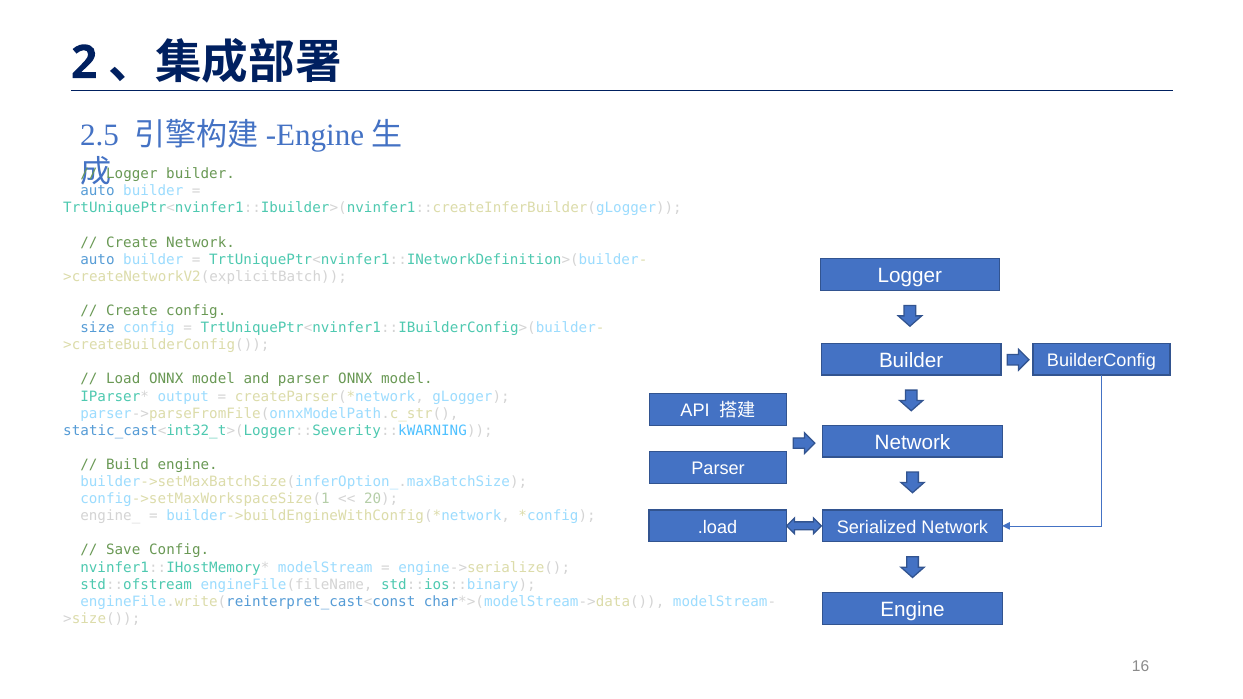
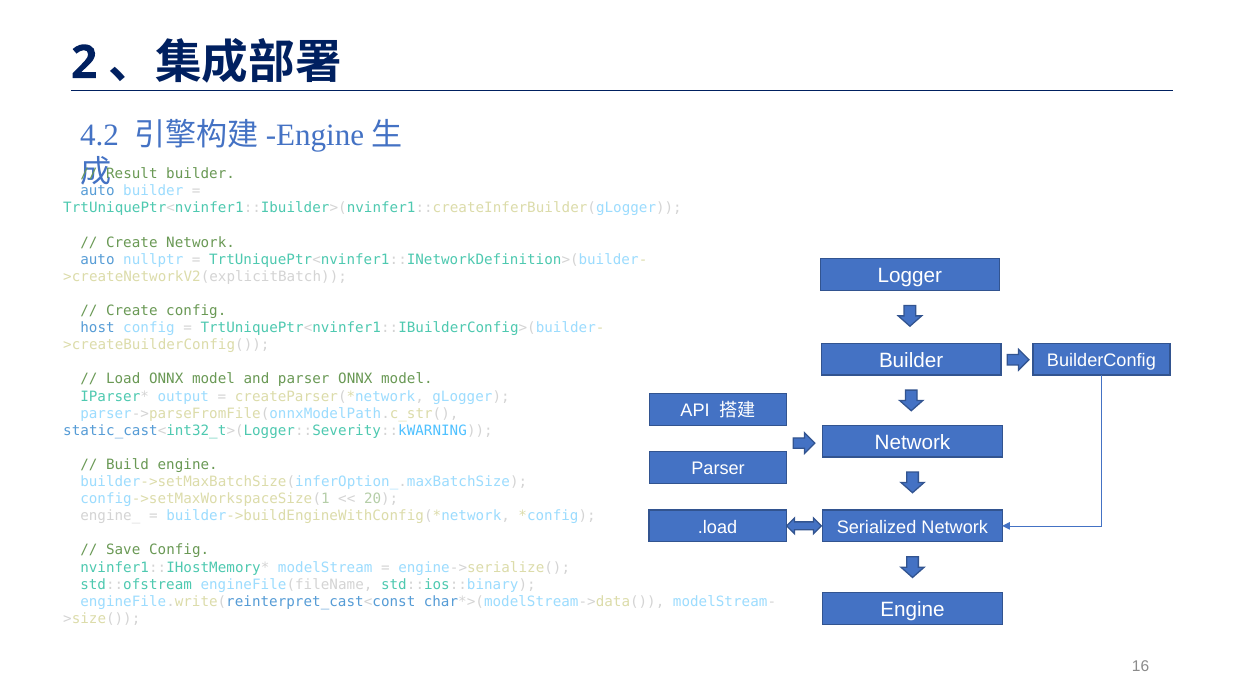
2.5: 2.5 -> 4.2 (99, 135)
Logger: Logger -> Result (132, 174)
builder: builder -> nullptr (153, 260)
size: size -> host (98, 328)
